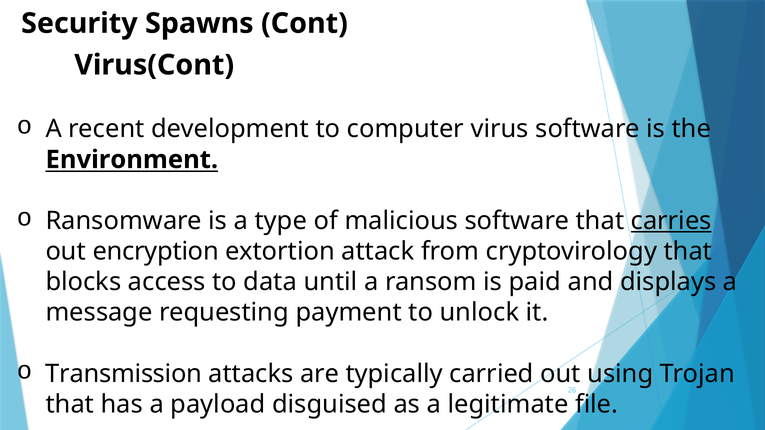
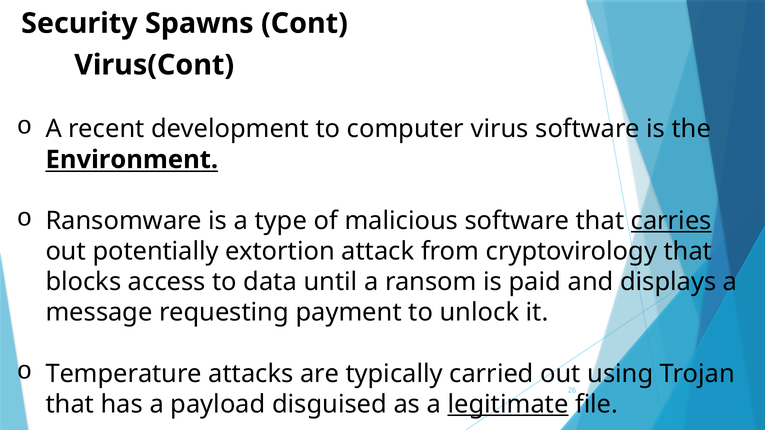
encryption: encryption -> potentially (156, 252)
Transmission: Transmission -> Temperature (124, 374)
legitimate underline: none -> present (508, 405)
